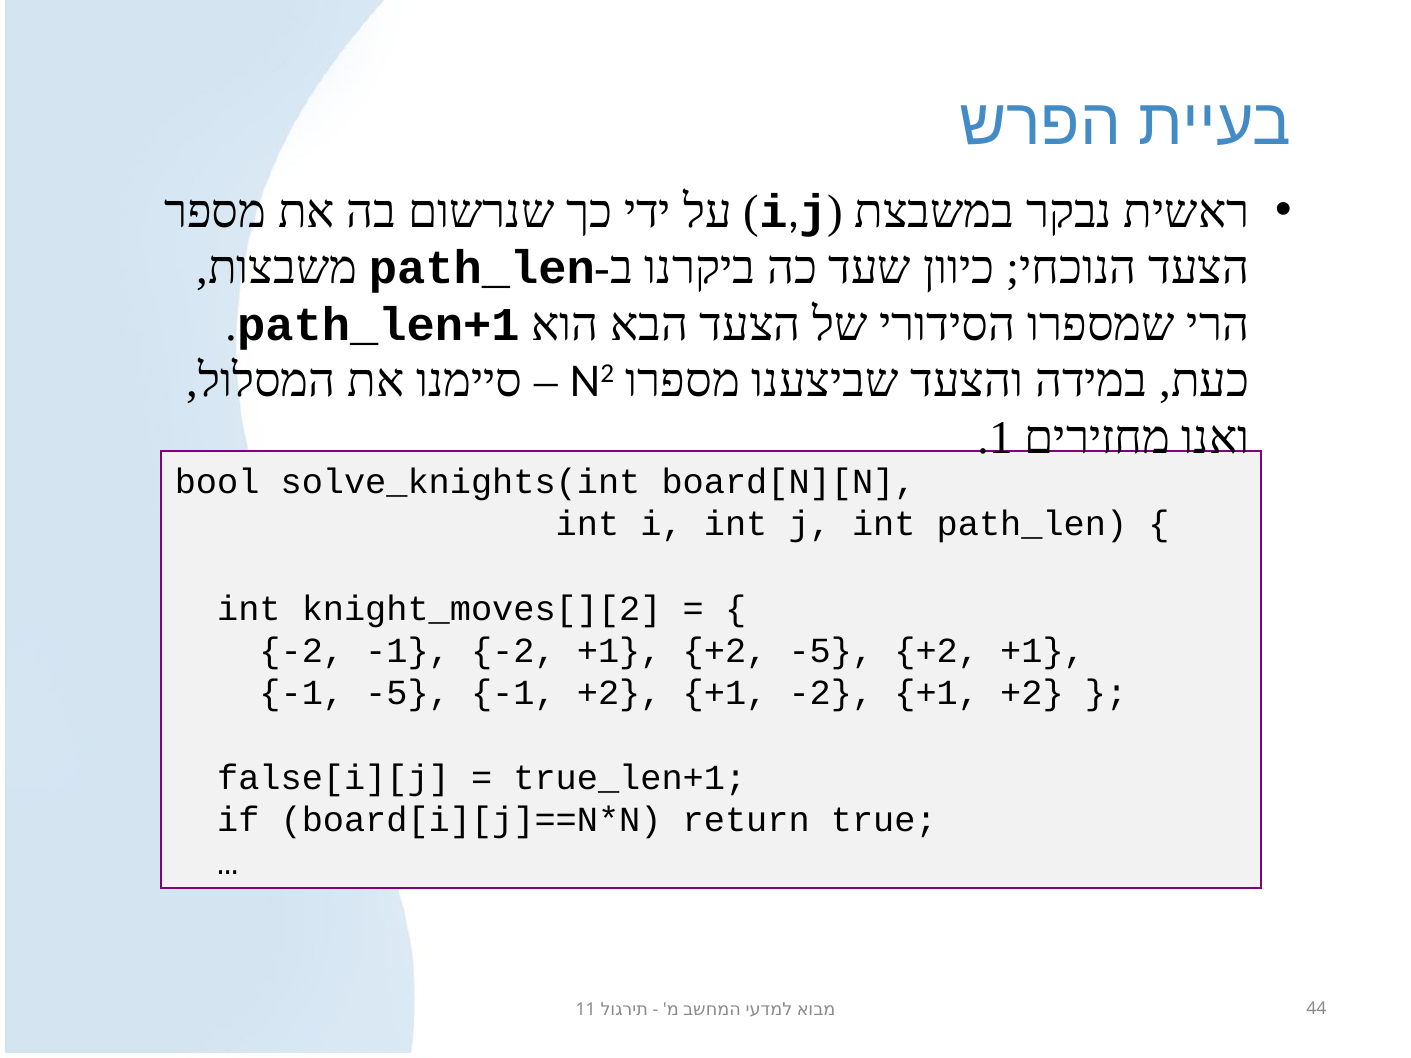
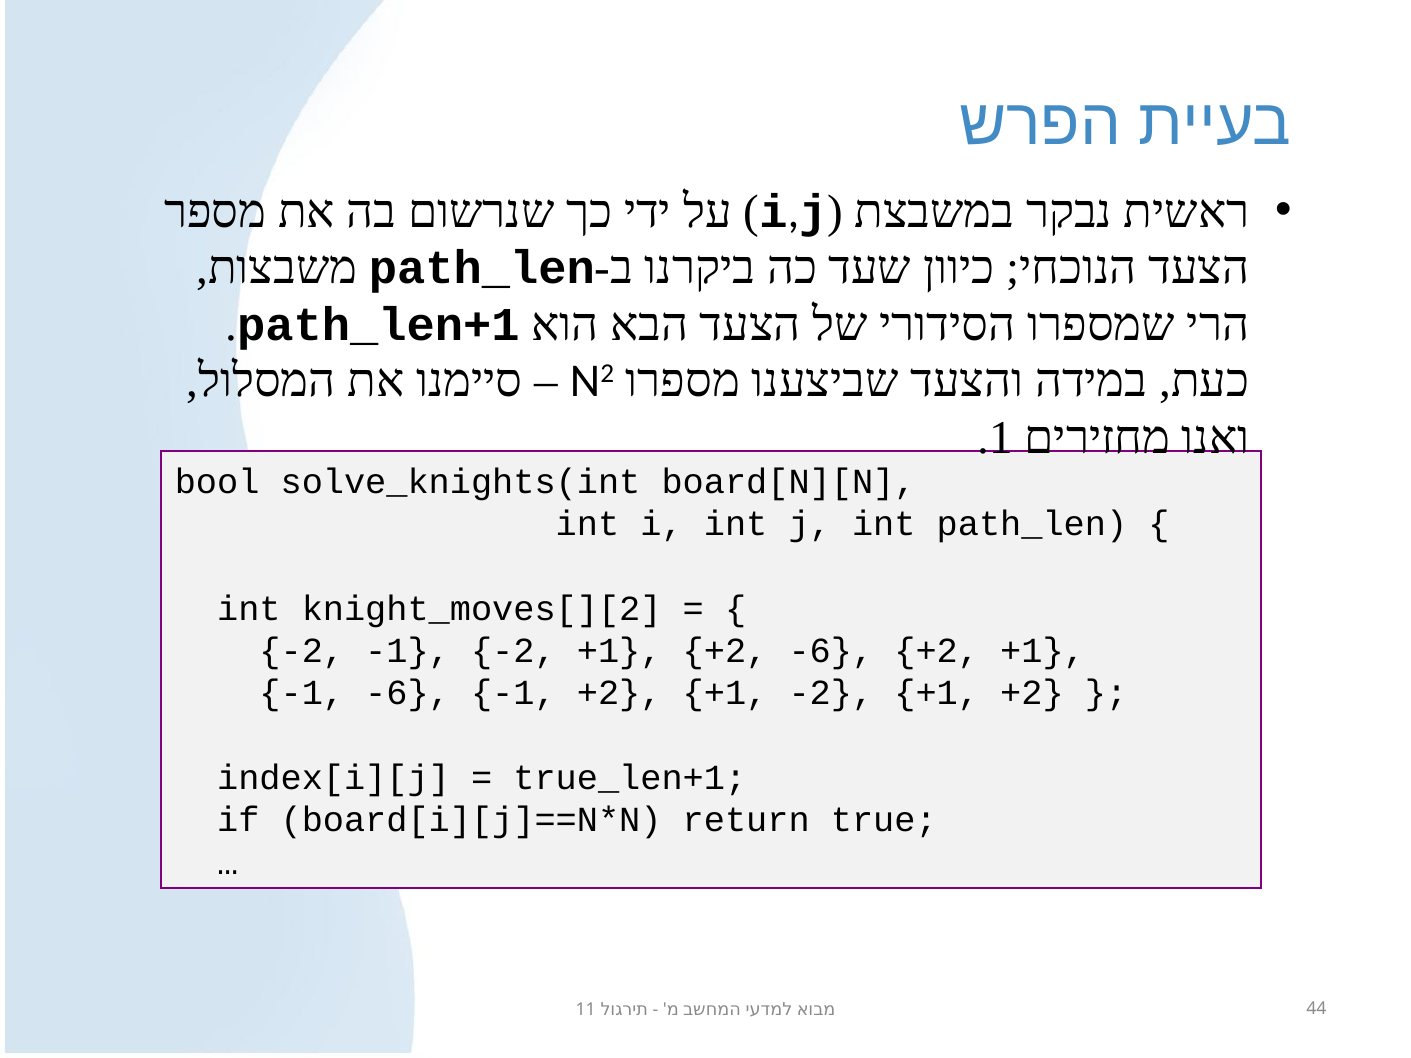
+2 -5: -5 -> -6 (831, 651)
-1 -5: -5 -> -6 (408, 693)
false[i][j: false[i][j -> index[i][j (334, 778)
